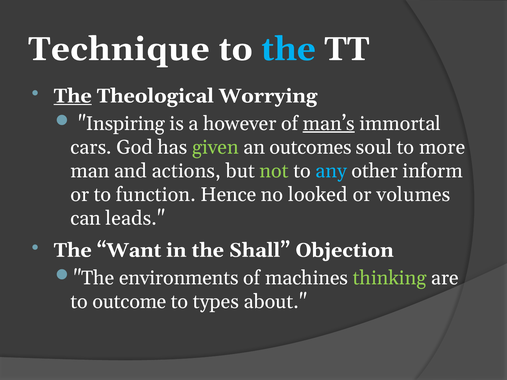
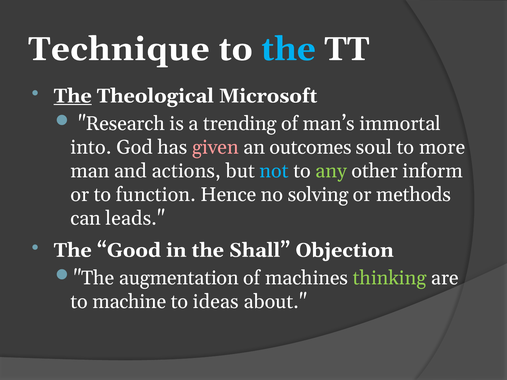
Worrying: Worrying -> Microsoft (268, 96)
Inspiring: Inspiring -> Research (121, 124)
however: however -> trending (240, 124)
man’s underline: present -> none (329, 124)
cars: cars -> into (91, 147)
given colour: light green -> pink (215, 147)
not colour: light green -> light blue (274, 171)
any colour: light blue -> light green (331, 171)
looked: looked -> solving (318, 195)
volumes: volumes -> methods (414, 195)
Want: Want -> Good (129, 250)
environments: environments -> augmentation (179, 278)
outcome: outcome -> machine (129, 302)
types: types -> ideas (216, 302)
